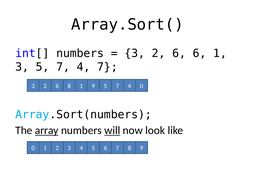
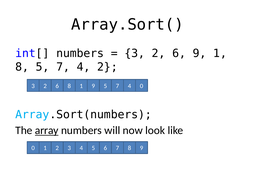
6 6: 6 -> 9 (200, 53)
3: 3 -> 8 (22, 67)
4 7: 7 -> 2 (107, 67)
will underline: present -> none (112, 131)
